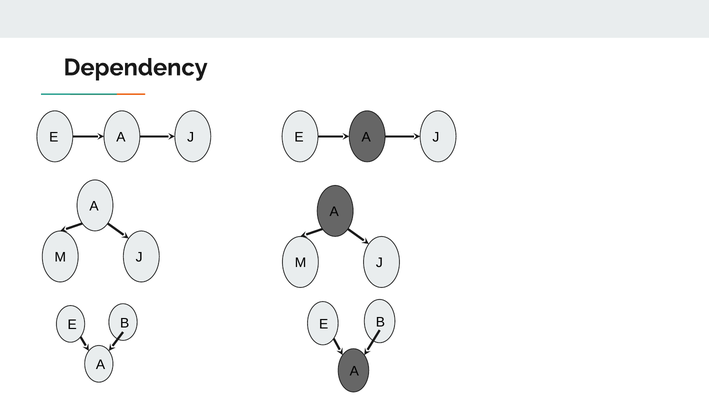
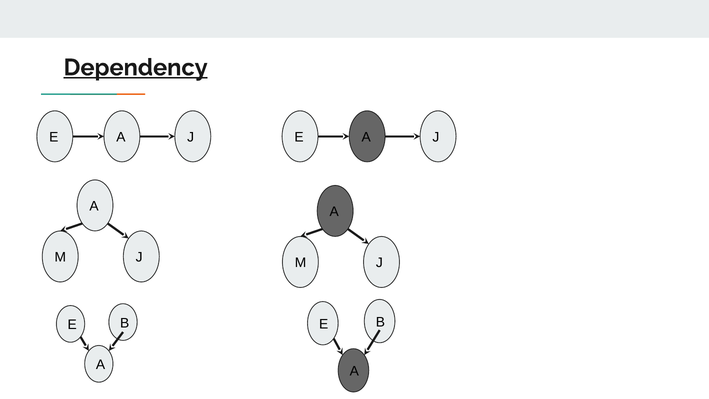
Dependency underline: none -> present (136, 68)
